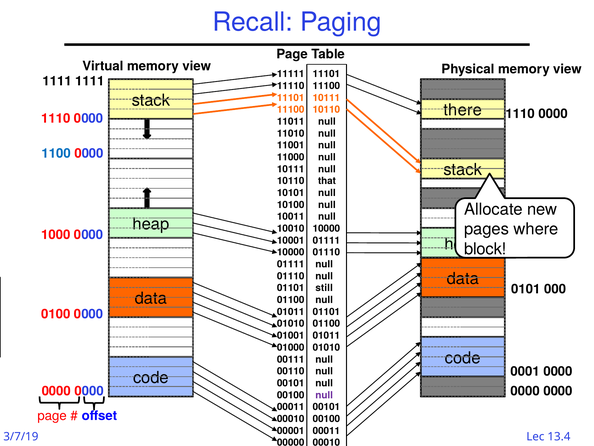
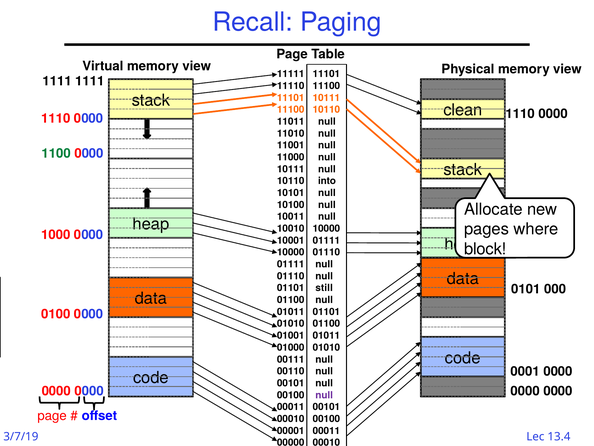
there: there -> clean (463, 110)
1100 colour: blue -> green (56, 153)
that: that -> into (327, 181)
